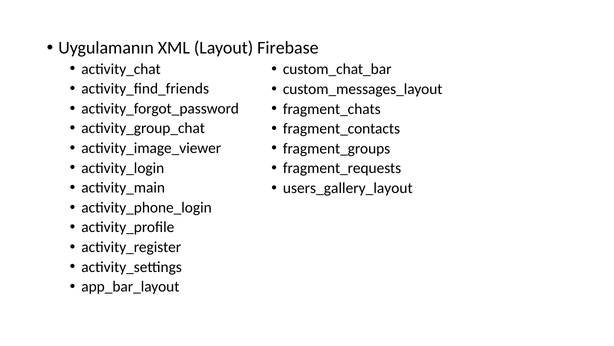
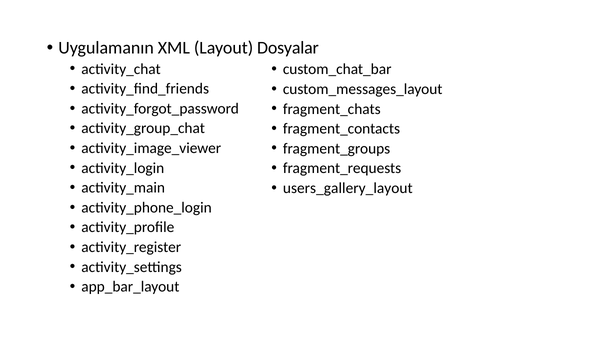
Firebase: Firebase -> Dosyalar (288, 48)
